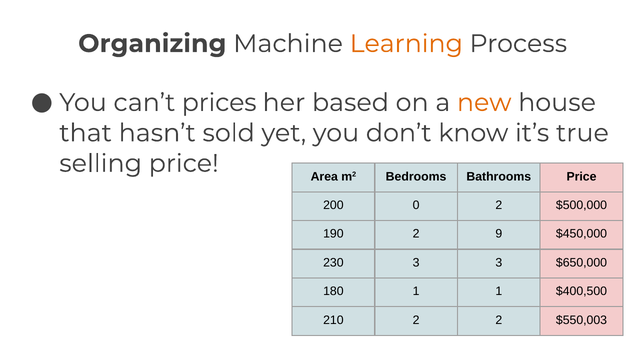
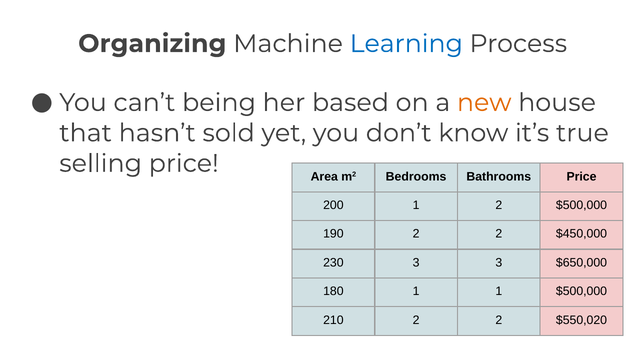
Learning colour: orange -> blue (406, 44)
prices: prices -> being (219, 103)
200 0: 0 -> 1 (416, 205)
190 2 9: 9 -> 2 (499, 234)
1 $400,500: $400,500 -> $500,000 (581, 292)
$550,003: $550,003 -> $550,020 (581, 320)
